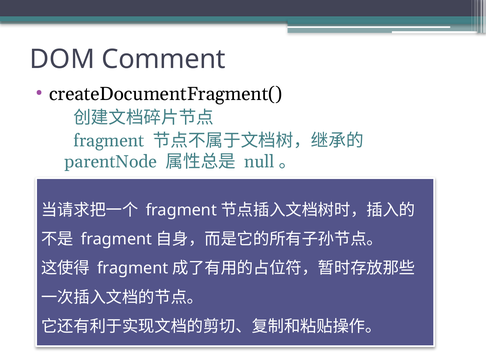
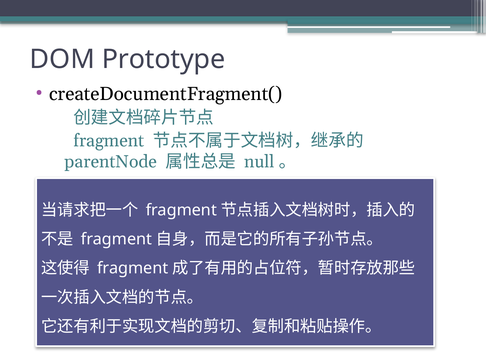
Comment: Comment -> Prototype (164, 59)
